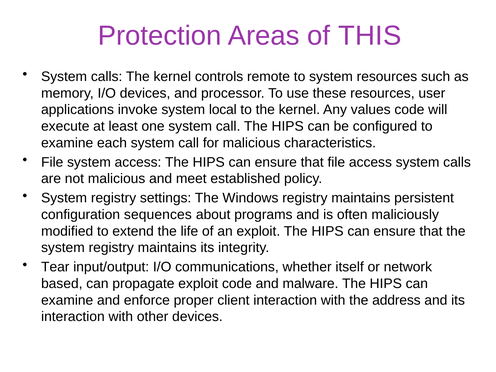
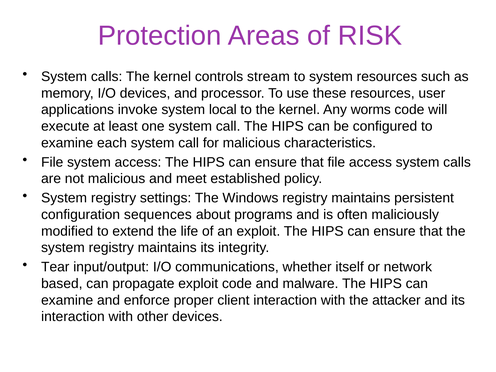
THIS: THIS -> RISK (370, 36)
remote: remote -> stream (268, 77)
values: values -> worms (371, 110)
address: address -> attacker (396, 300)
